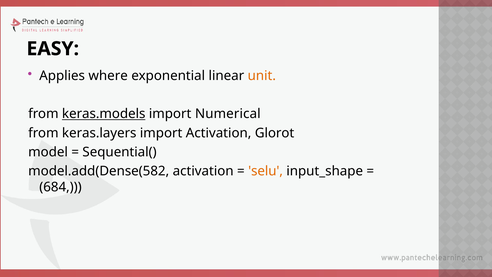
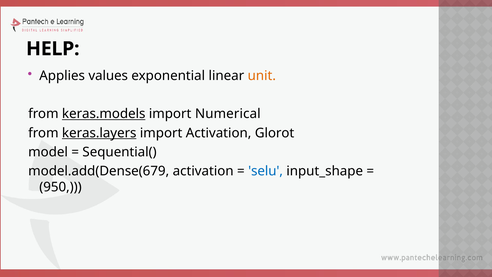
EASY: EASY -> HELP (53, 49)
where: where -> values (108, 76)
keras.layers underline: none -> present (99, 133)
model.add(Dense(582: model.add(Dense(582 -> model.add(Dense(679 (99, 171)
selu colour: orange -> blue (266, 171)
684: 684 -> 950 (61, 187)
